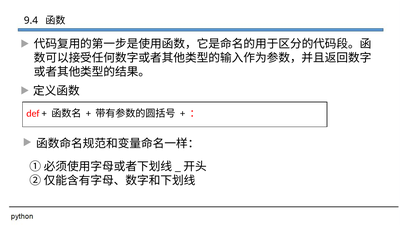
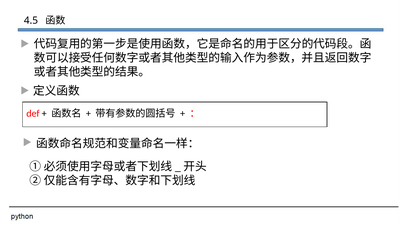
9.4: 9.4 -> 4.5 (31, 21)
